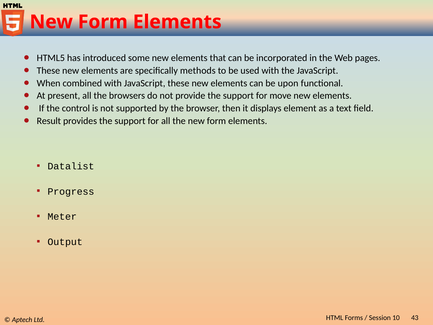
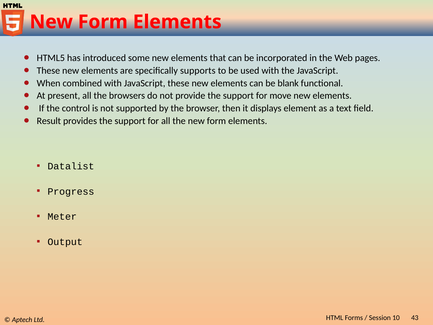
methods: methods -> supports (198, 70)
upon: upon -> blank (288, 83)
